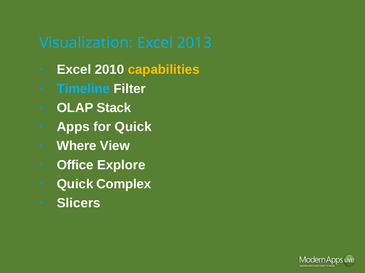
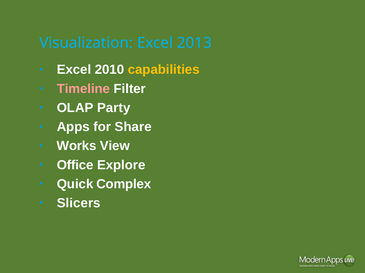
Timeline colour: light blue -> pink (83, 89)
Stack: Stack -> Party (114, 108)
for Quick: Quick -> Share (133, 127)
Where: Where -> Works (77, 146)
